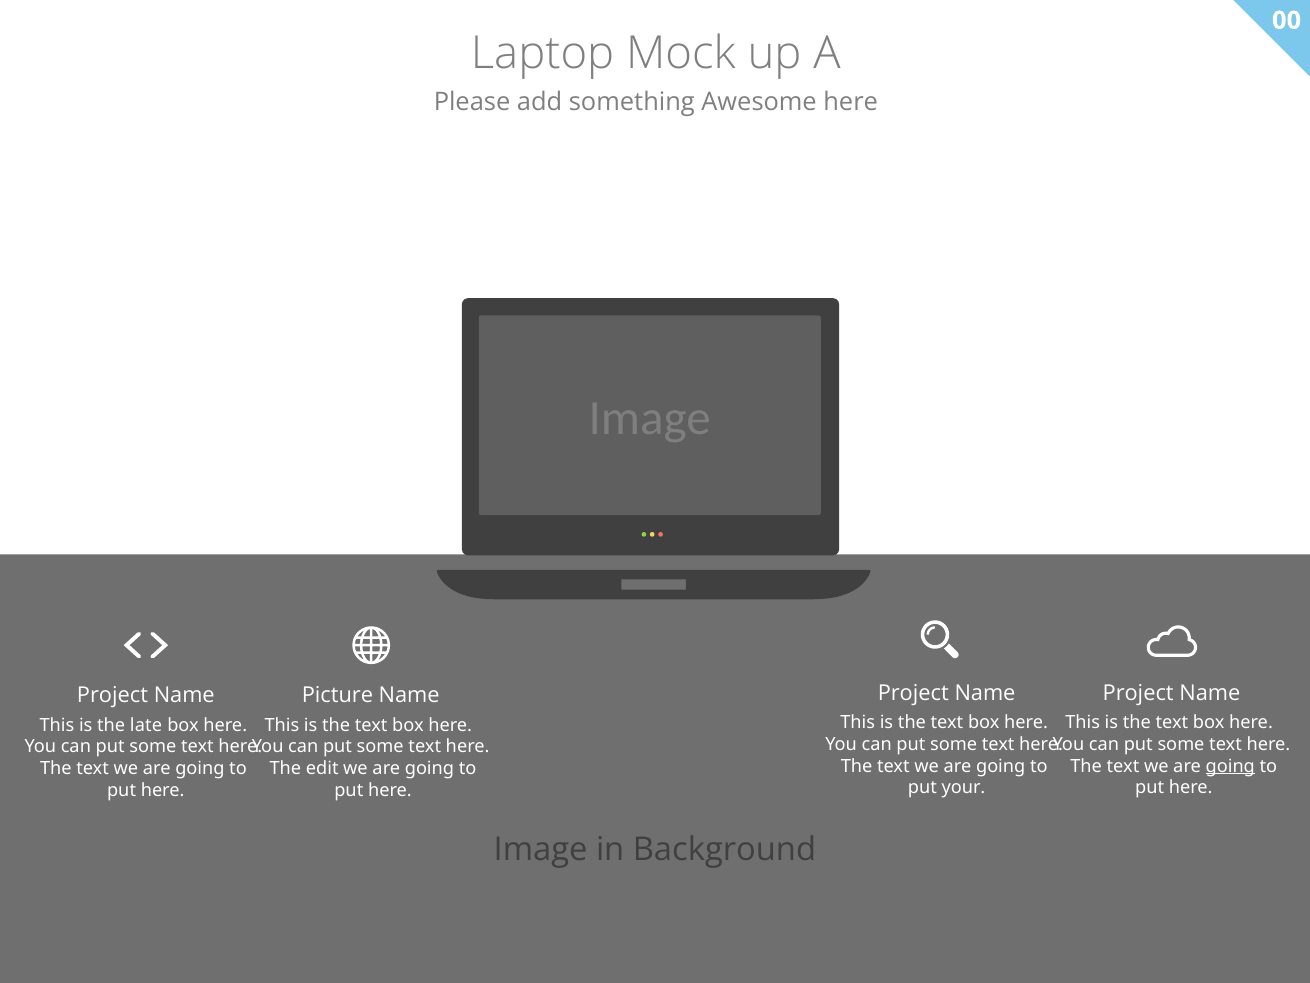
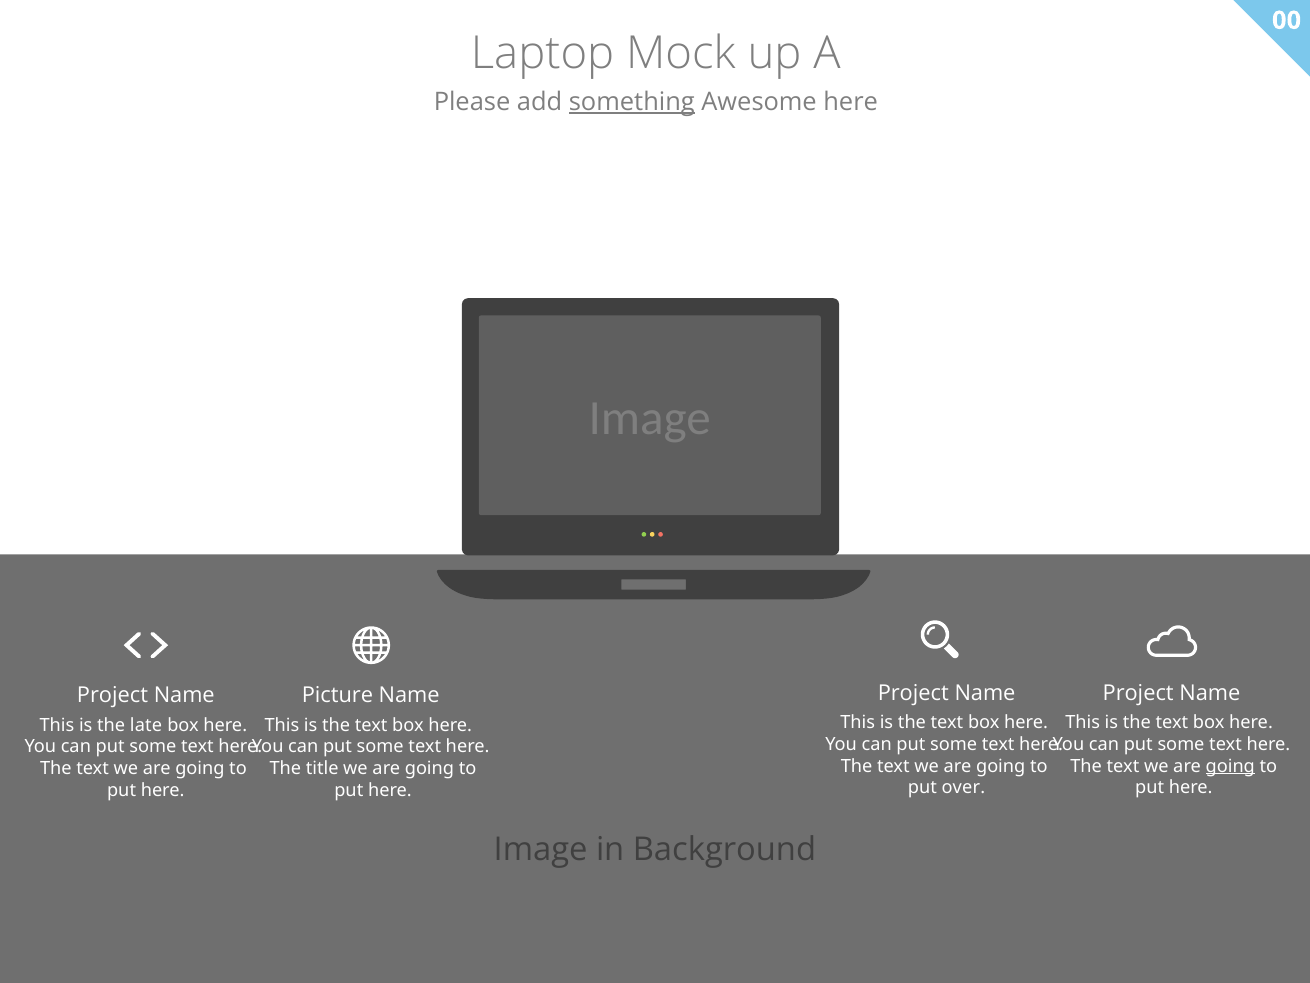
something underline: none -> present (632, 102)
edit: edit -> title (322, 768)
your: your -> over (963, 788)
